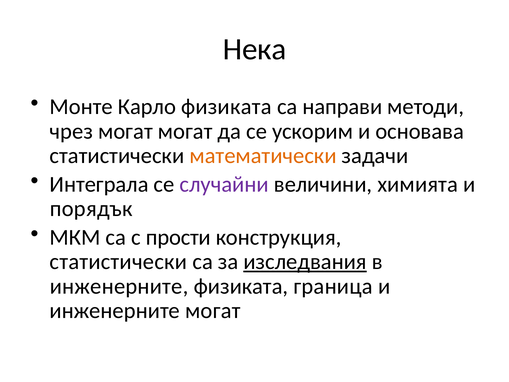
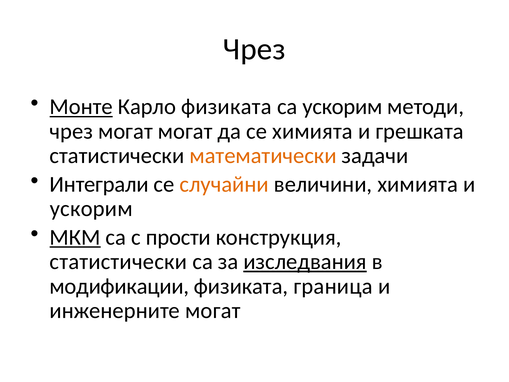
Нека: Нека -> Чрез (254, 49)
Монте underline: none -> present (81, 107)
са направи: направи -> ускорим (342, 107)
се ускорим: ускорим -> химията (312, 131)
основава: основава -> грешката (420, 131)
Интеграла: Интеграла -> Интеграли (99, 184)
случайни colour: purple -> orange (224, 184)
порядък: порядък -> ускорим (91, 209)
МКМ underline: none -> present (75, 237)
инженерните: инженерните -> модификации (119, 286)
